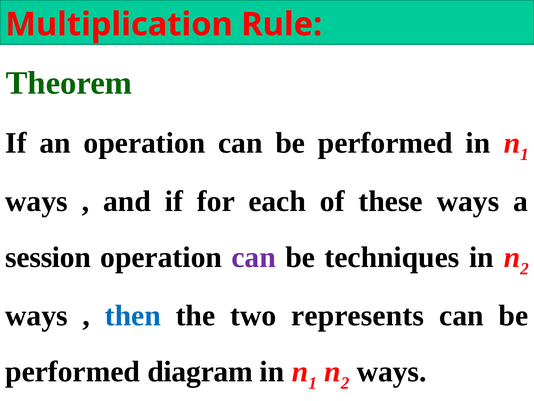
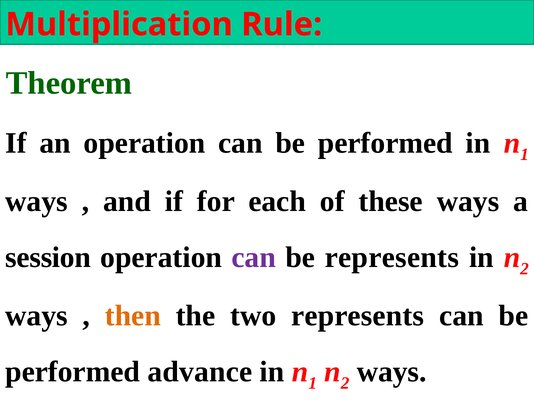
be techniques: techniques -> represents (392, 257)
then colour: blue -> orange (133, 315)
diagram: diagram -> advance (200, 371)
